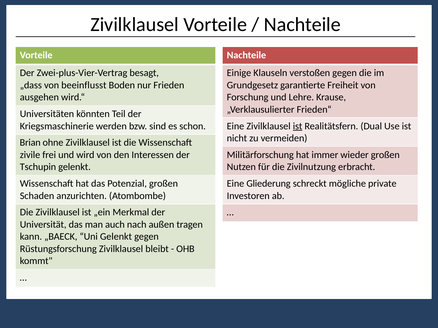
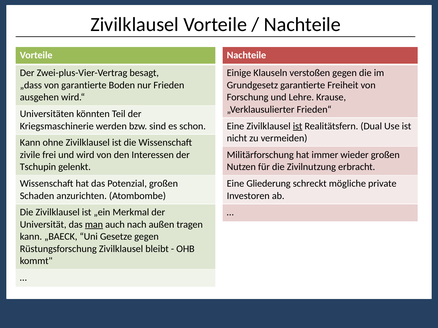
von beeinflusst: beeinflusst -> garantierte (84, 85)
Brian: Brian -> Kann (30, 143)
man underline: none -> present (94, 225)
Uni Gelenkt: Gelenkt -> Gesetze (116, 237)
